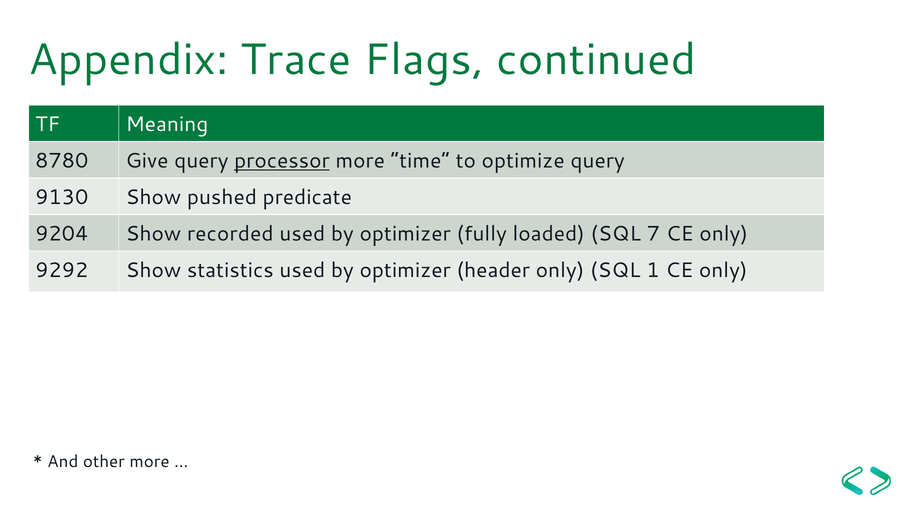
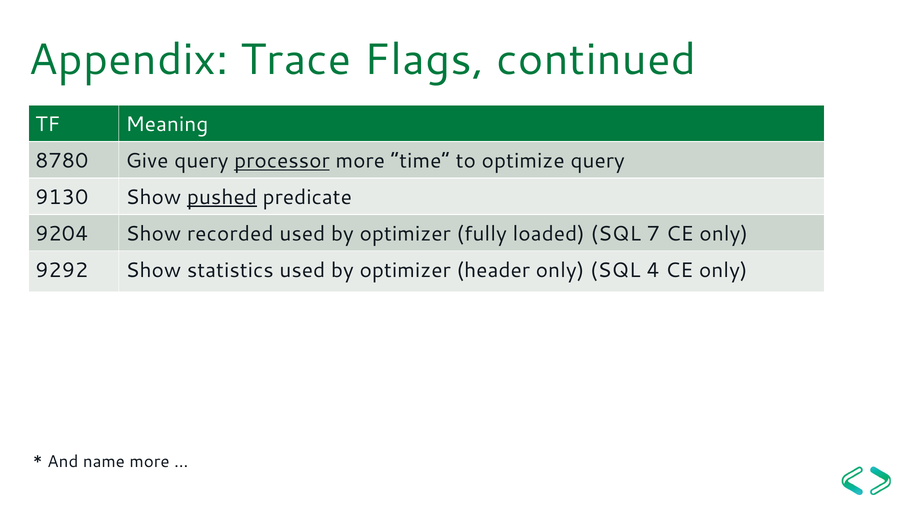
pushed underline: none -> present (222, 197)
1: 1 -> 4 (653, 270)
other: other -> name (104, 462)
